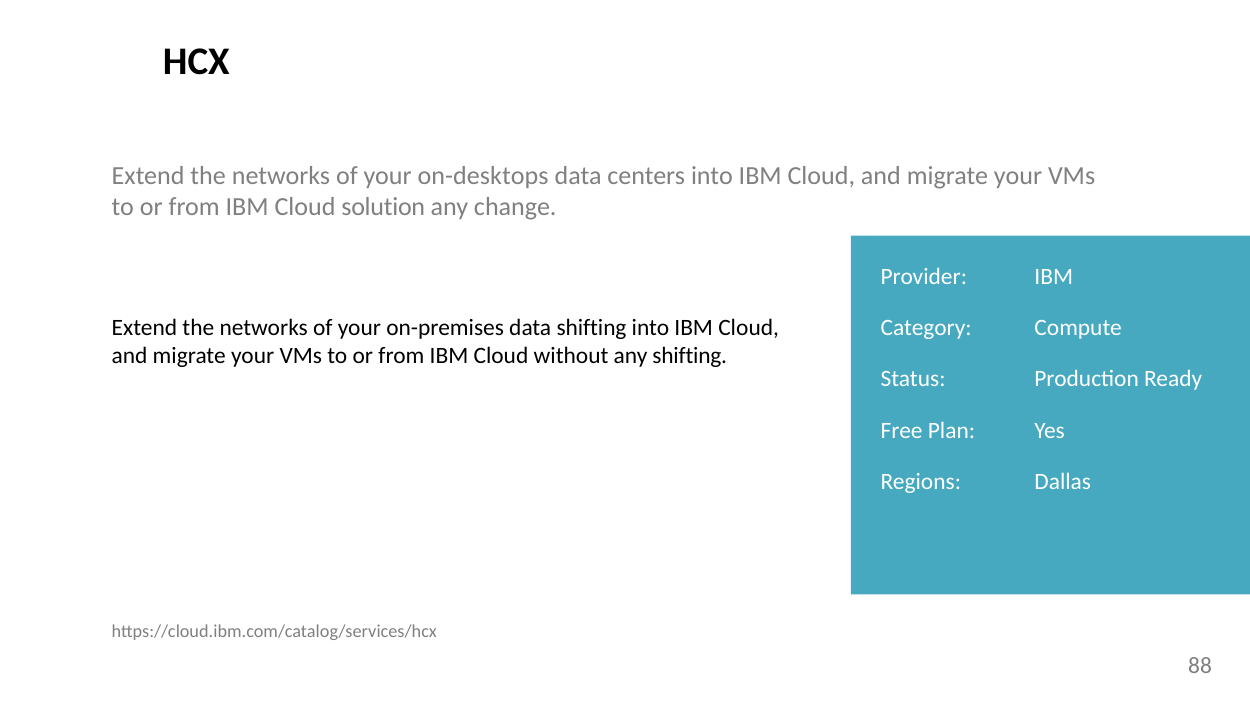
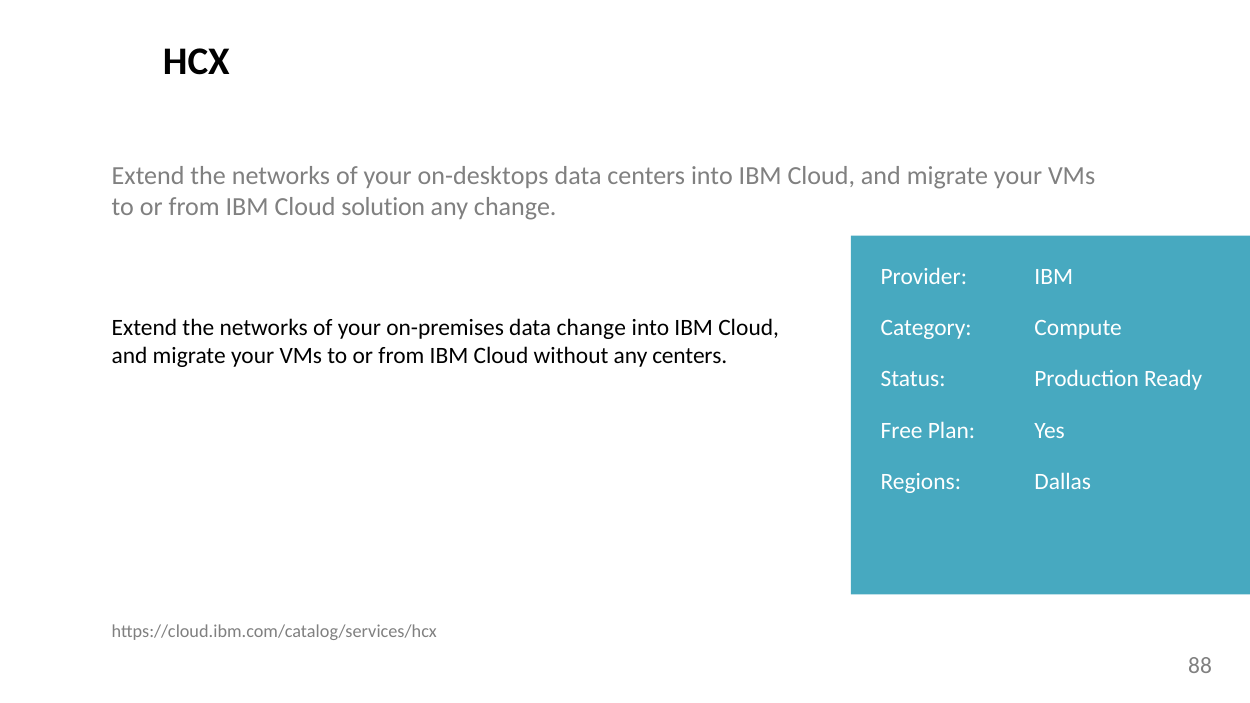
data shifting: shifting -> change (591, 328)
any shifting: shifting -> centers (690, 356)
